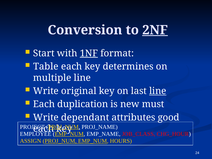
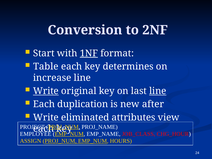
2NF underline: present -> none (155, 30)
multiple: multiple -> increase (52, 78)
Write underline: none -> present (46, 91)
must: must -> after (153, 104)
dependant: dependant -> eliminated (85, 117)
good: good -> view (169, 117)
